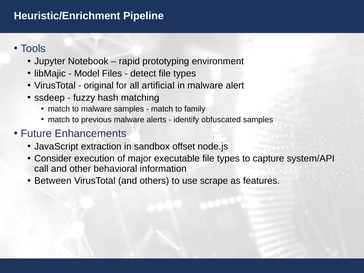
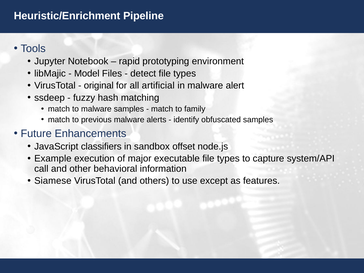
extraction: extraction -> classifiers (101, 146)
Consider: Consider -> Example (53, 159)
Between: Between -> Siamese (53, 181)
scrape: scrape -> except (214, 181)
